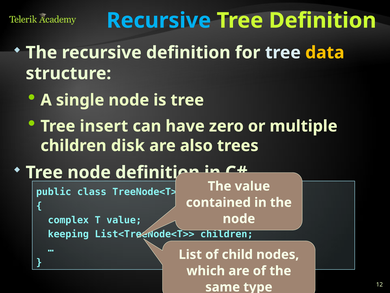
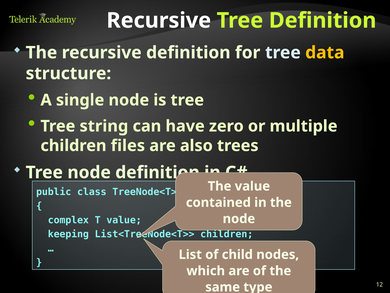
Recursive colour: light blue -> white (159, 20)
insert: insert -> string (104, 126)
disk: disk -> files (128, 145)
